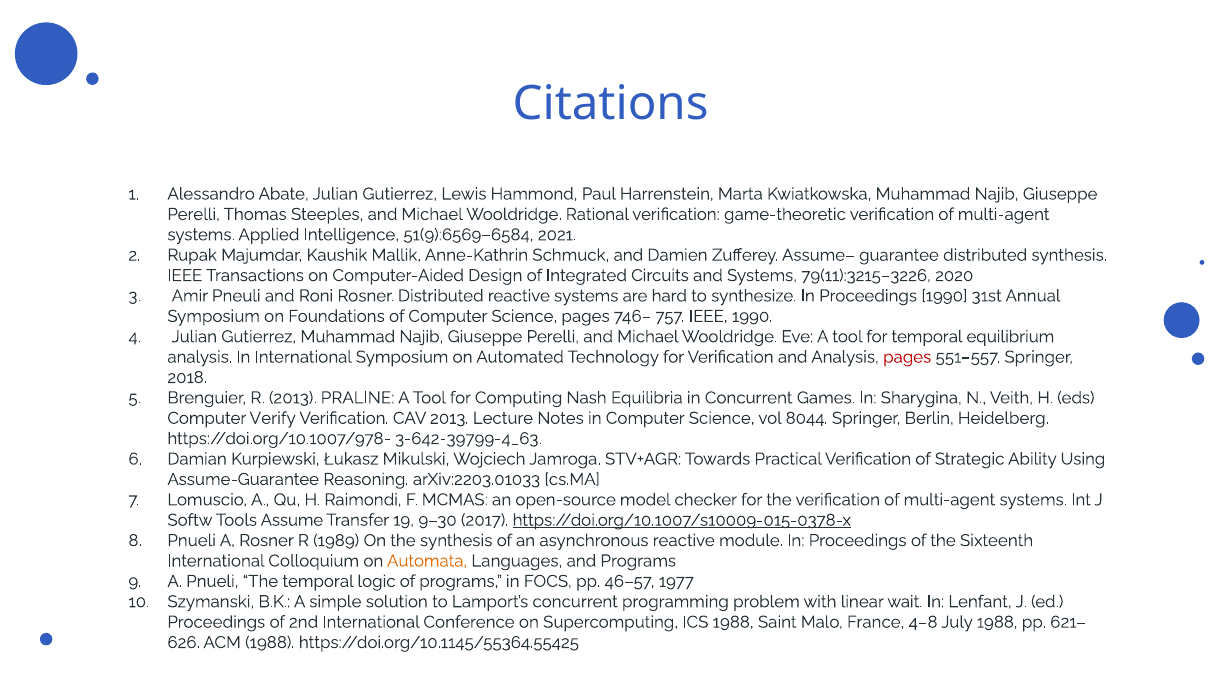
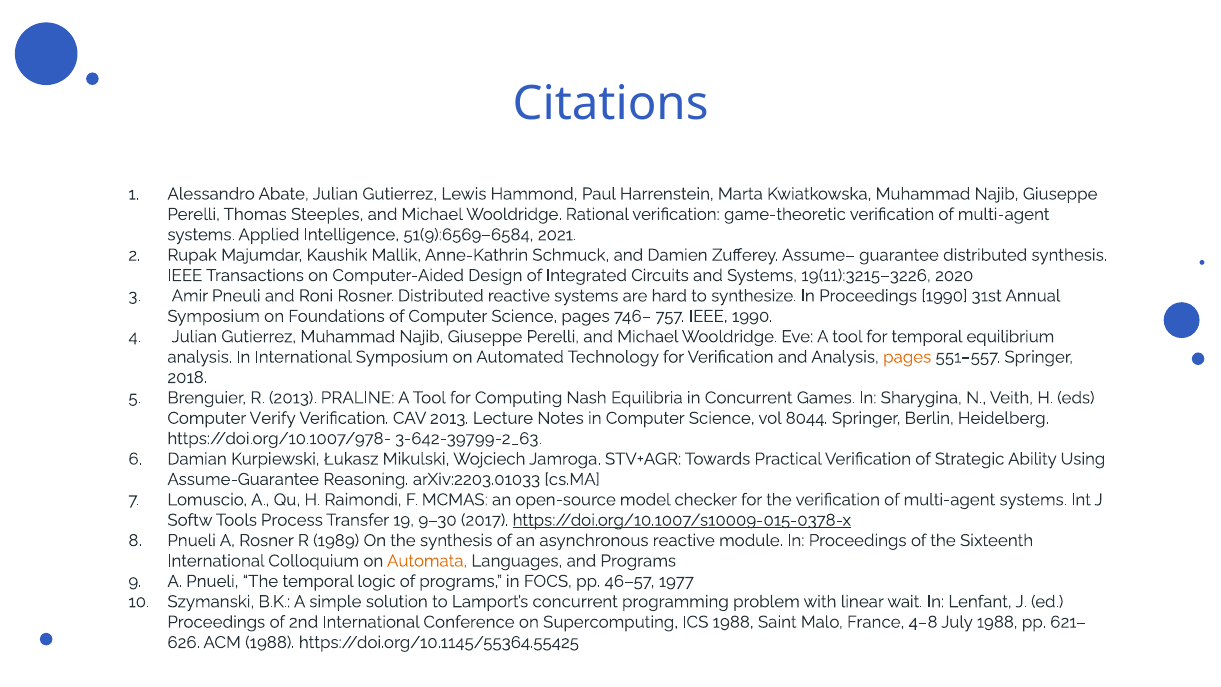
79(11):3215–3226: 79(11):3215–3226 -> 19(11):3215–3226 (866, 275)
pages colour: red -> orange (907, 357)
3-642-39799-4_63: 3-642-39799-4_63 -> 3-642-39799-2_63 (468, 438)
Assume: Assume -> Process (292, 520)
